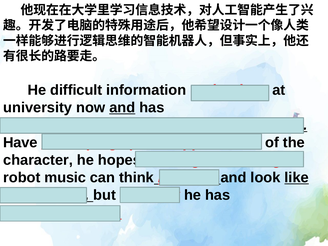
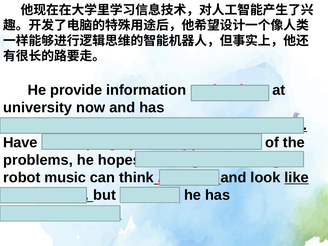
difficult: difficult -> provide (76, 90)
and underline: present -> none (122, 108)
character: character -> problems (38, 160)
